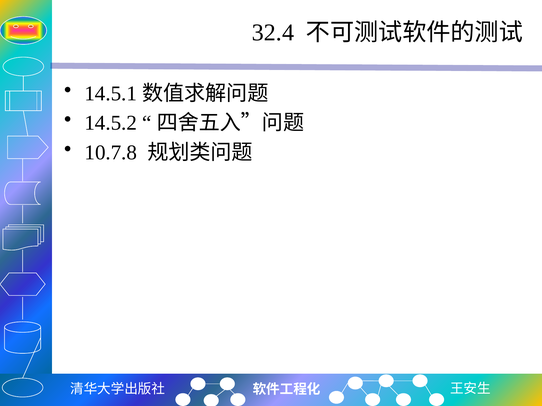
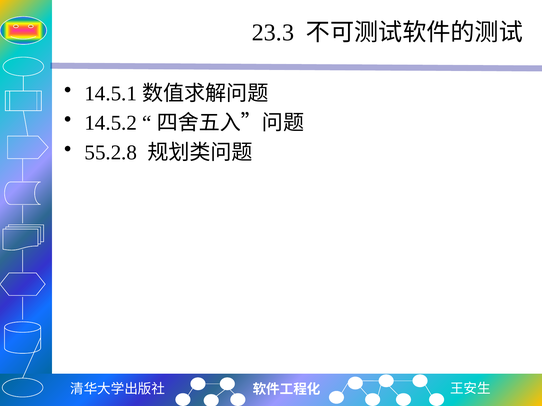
32.4: 32.4 -> 23.3 (273, 33)
10.7.8: 10.7.8 -> 55.2.8 (111, 153)
